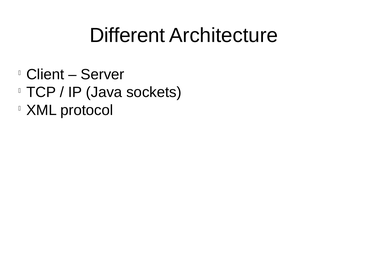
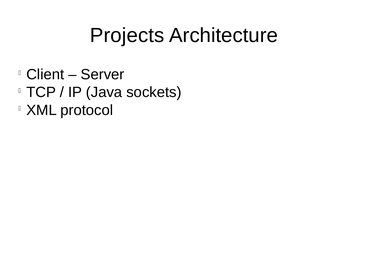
Different: Different -> Projects (127, 35)
